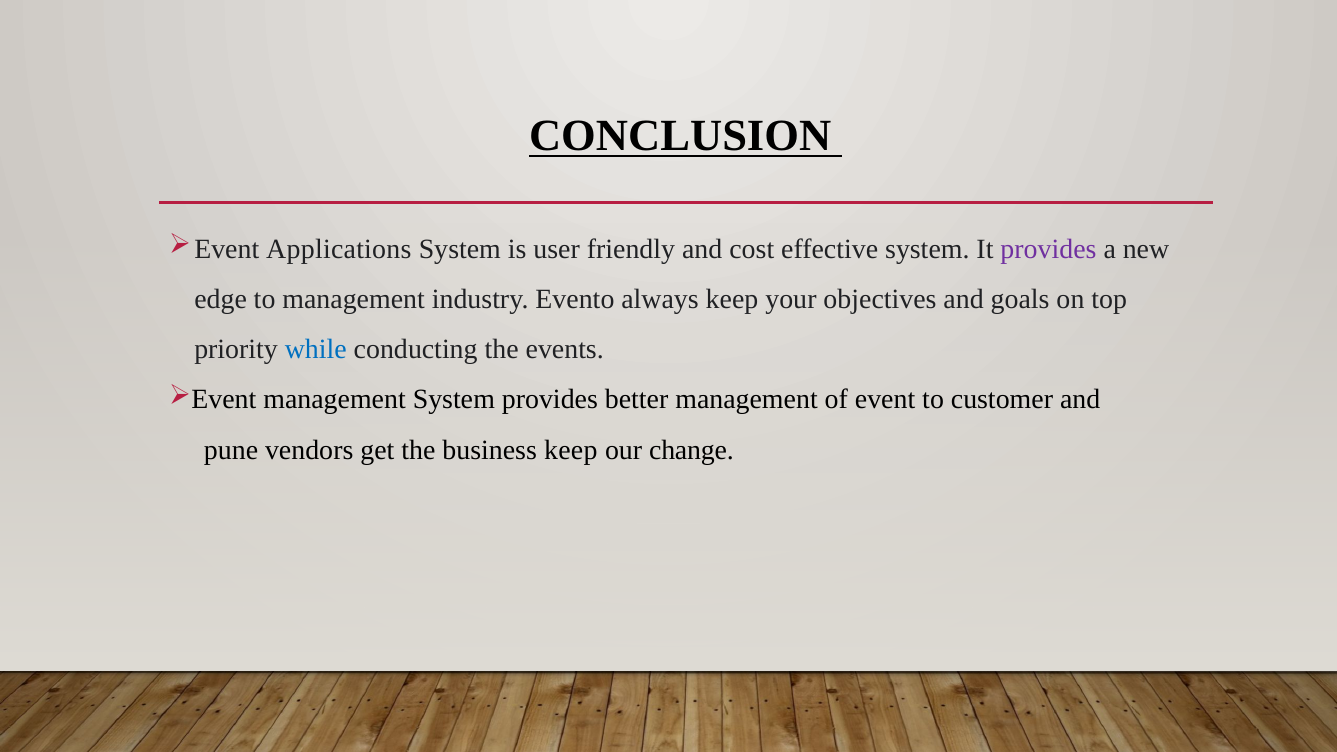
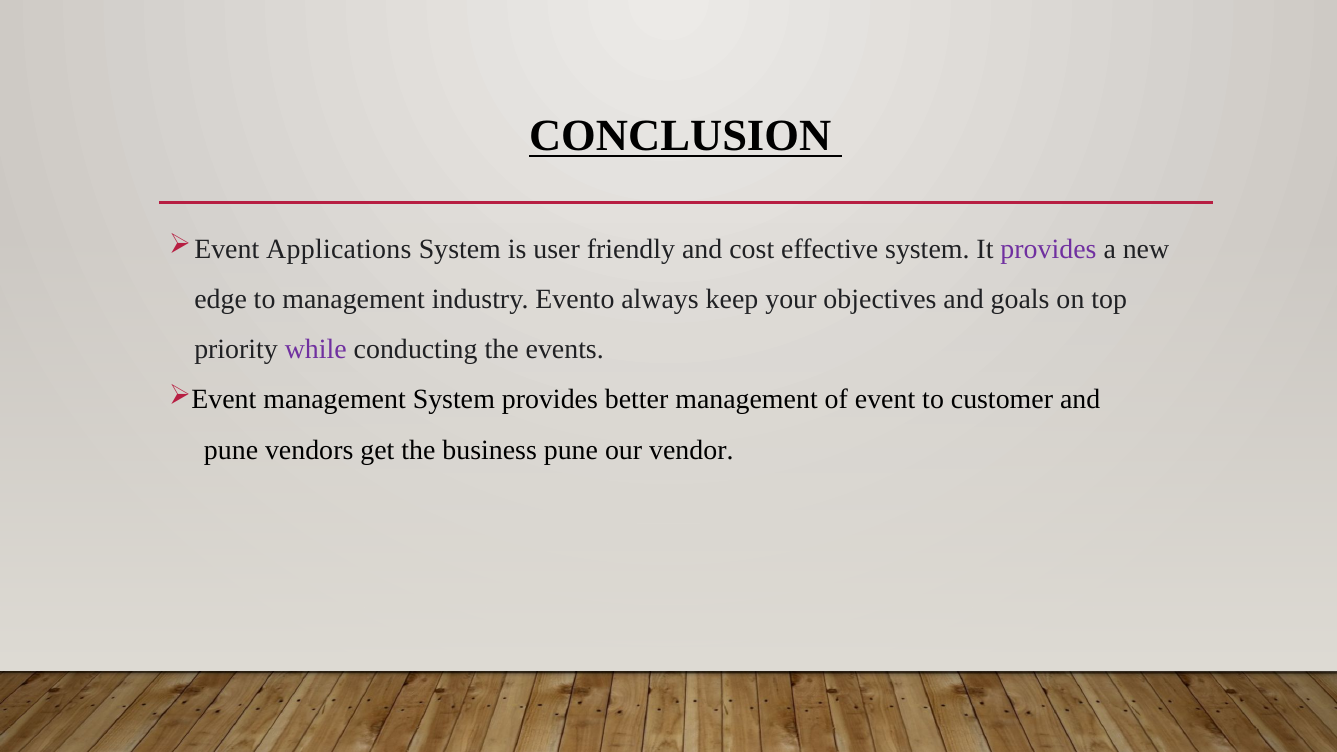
while colour: blue -> purple (316, 349)
business keep: keep -> pune (571, 450)
change: change -> vendor (691, 450)
